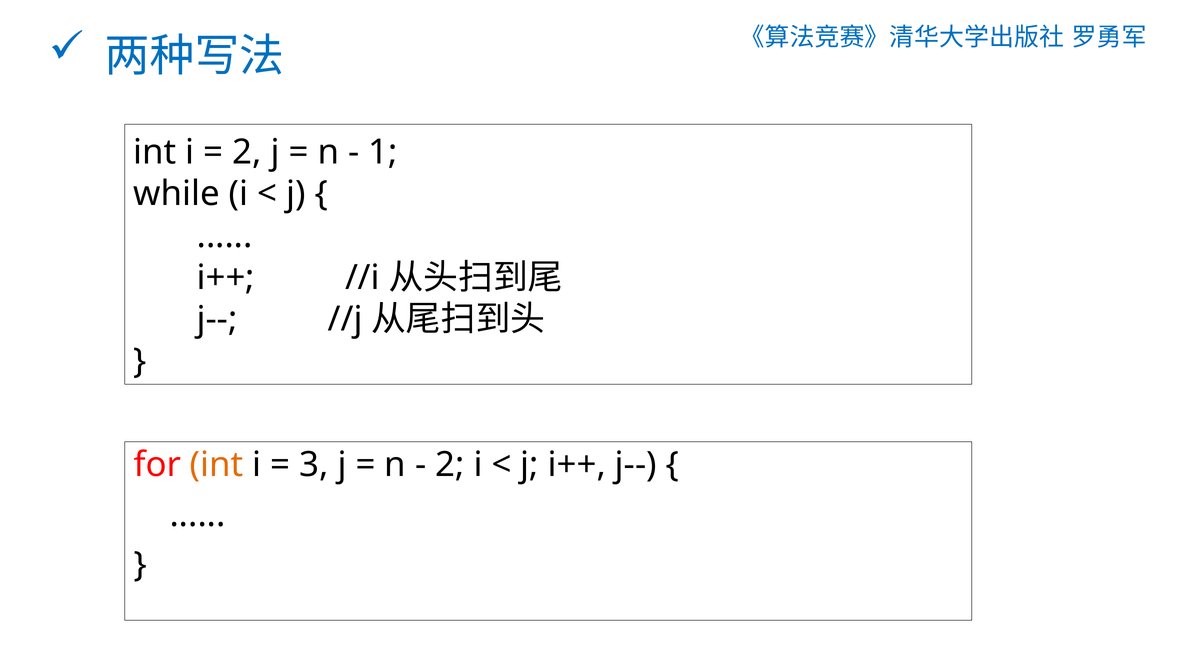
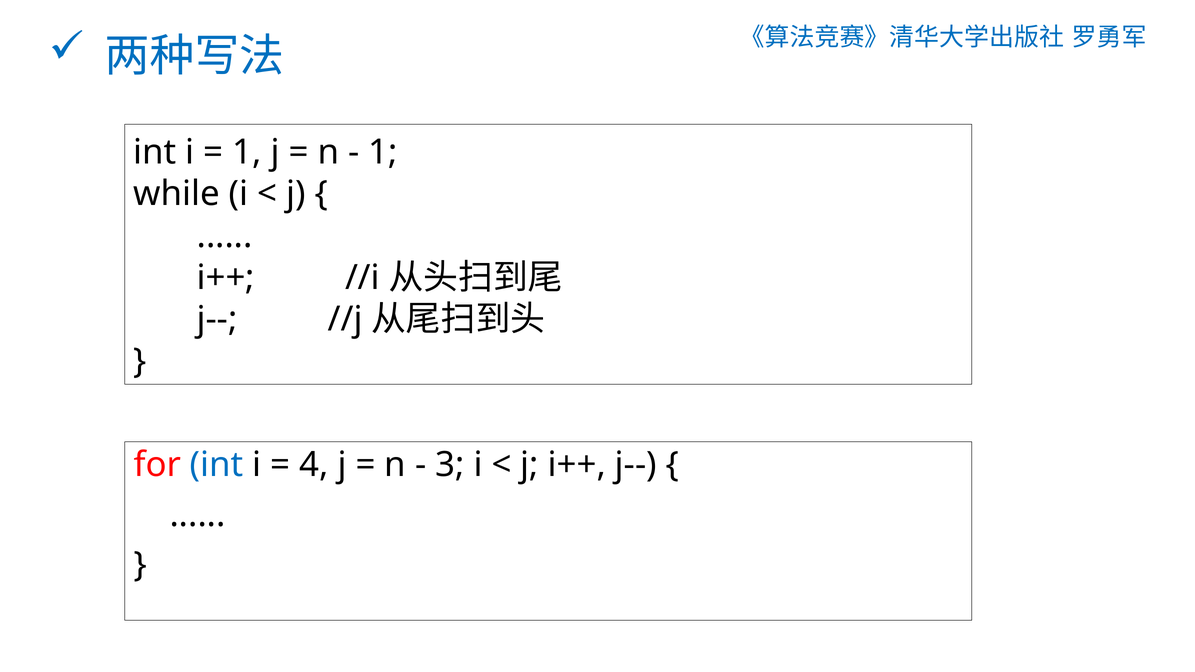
2: 2 -> 1 (247, 152)
int colour: orange -> blue (217, 465)
3: 3 -> 4 (314, 465)
2: 2 -> 3 (450, 465)
